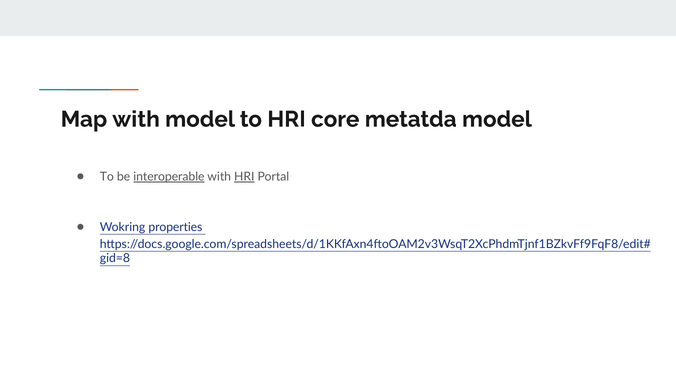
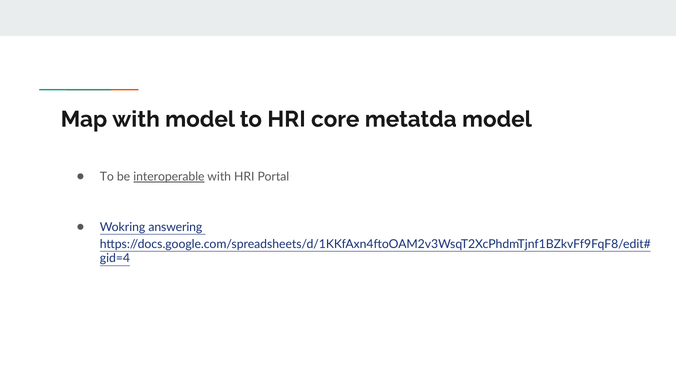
HRI underline: present -> none (244, 177)
properties: properties -> answering (175, 227)
gid=8: gid=8 -> gid=4 (115, 259)
